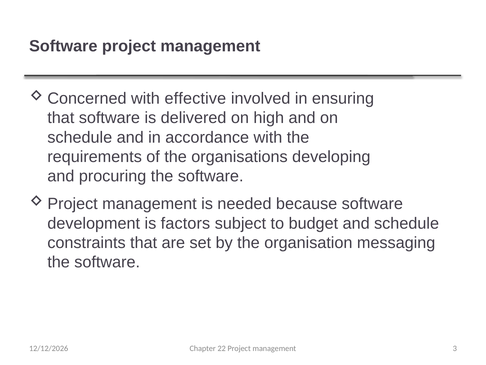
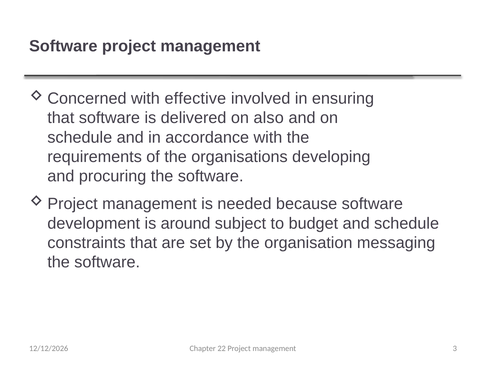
high: high -> also (269, 118)
factors: factors -> around (186, 223)
